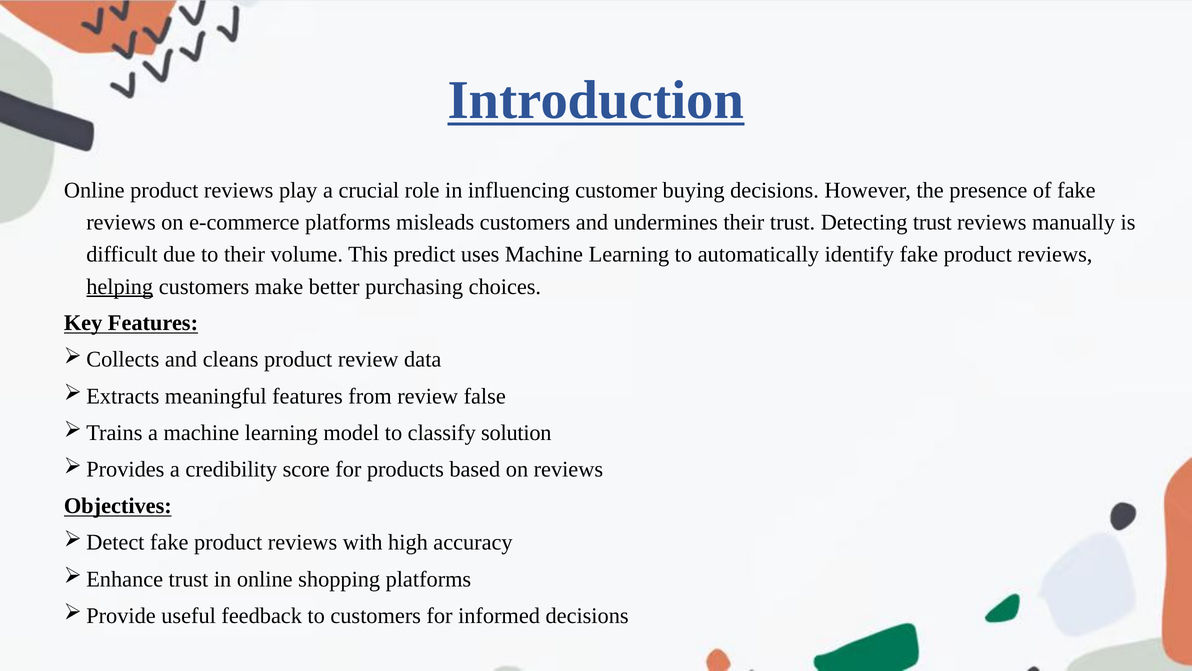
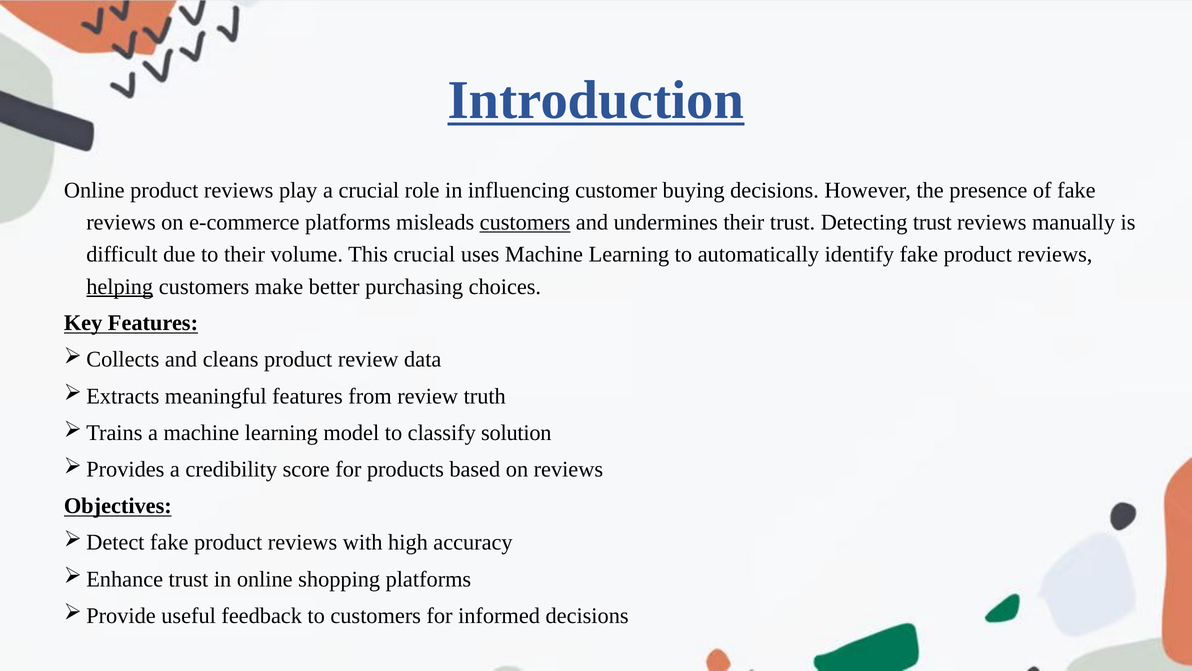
customers underline: none -> present (525, 222)
This predict: predict -> crucial (424, 254)
false: false -> truth (485, 396)
